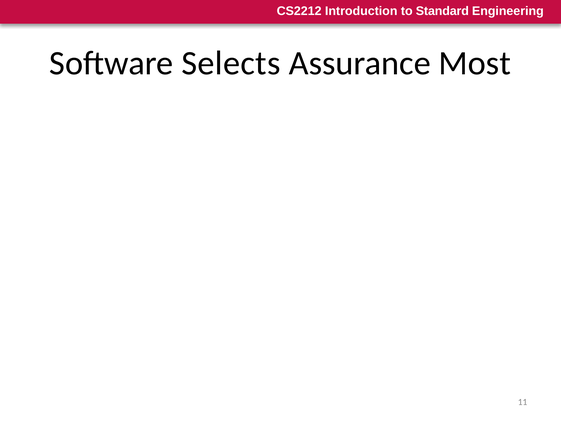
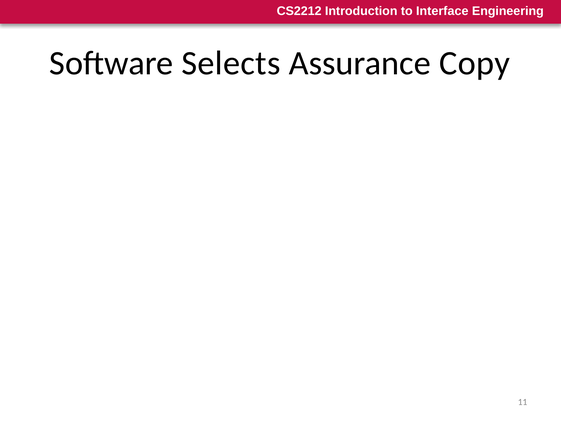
Standard: Standard -> Interface (442, 11)
Most: Most -> Copy (475, 63)
